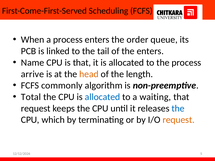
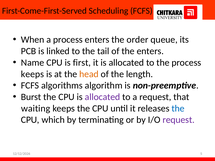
is that: that -> first (82, 63)
arrive: arrive -> keeps (32, 74)
commonly: commonly -> algorithms (62, 86)
Total: Total -> Burst (31, 97)
allocated colour: blue -> purple (103, 97)
a waiting: waiting -> request (155, 97)
request: request -> waiting (36, 109)
request colour: orange -> purple (179, 120)
